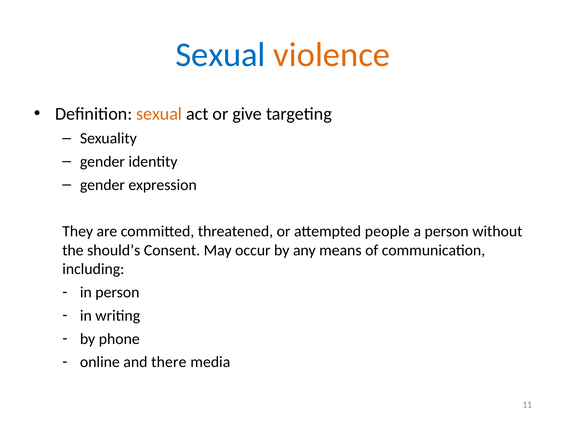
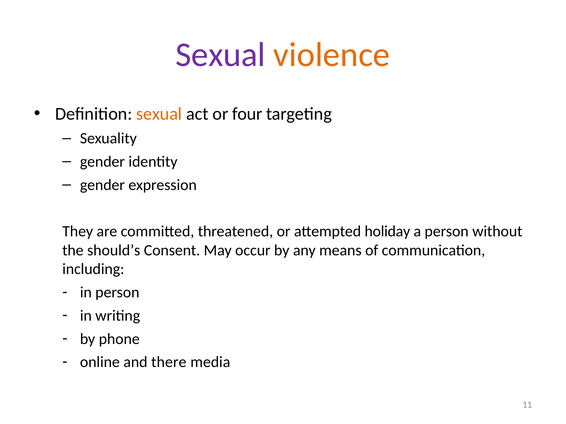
Sexual colour: blue -> purple (221, 55)
give: give -> four (247, 114)
people: people -> holiday (387, 232)
